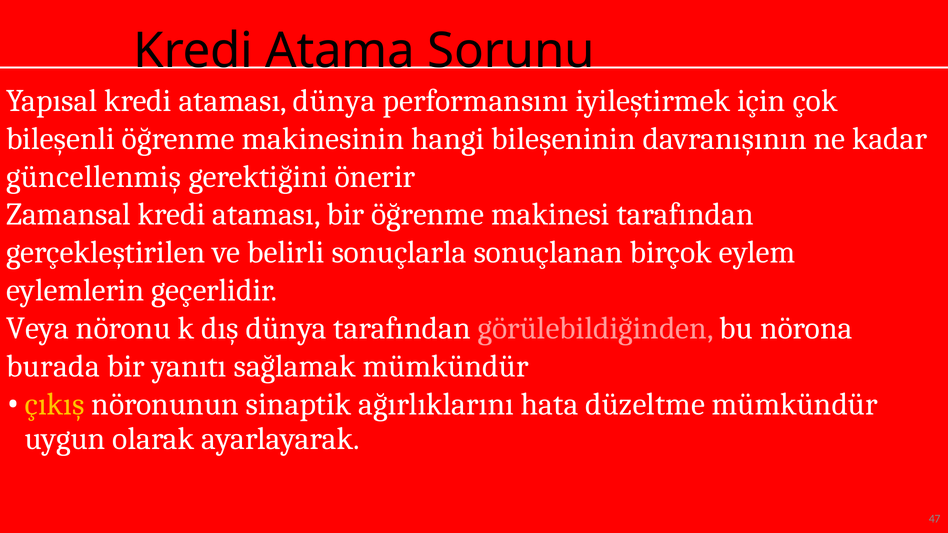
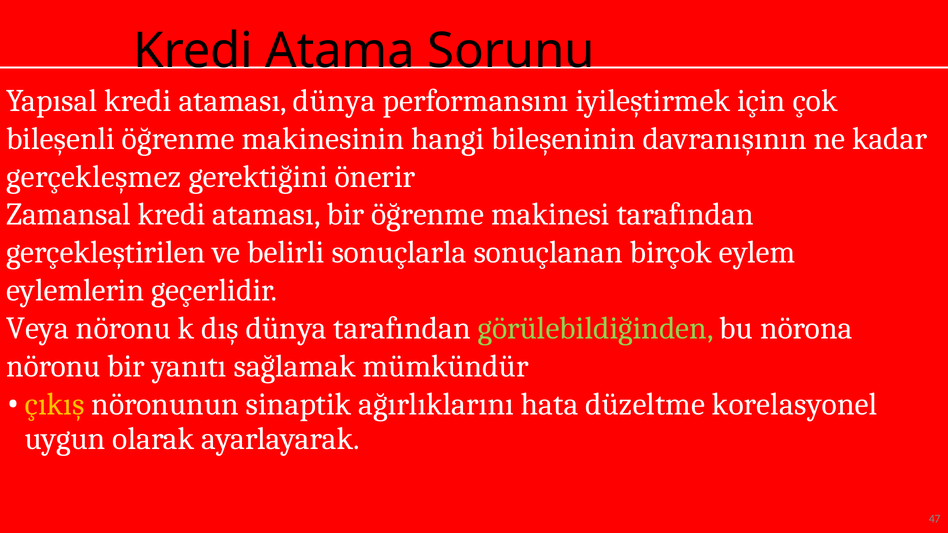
güncellenmiş: güncellenmiş -> gerçekleşmez (94, 177)
görülebildiğinden colour: pink -> light green (596, 328)
burada: burada -> nöronu (53, 366)
düzeltme mümkündür: mümkündür -> korelasyonel (795, 405)
